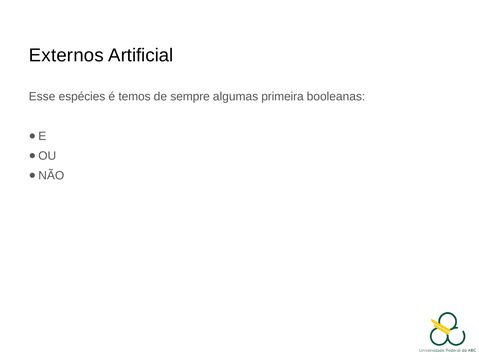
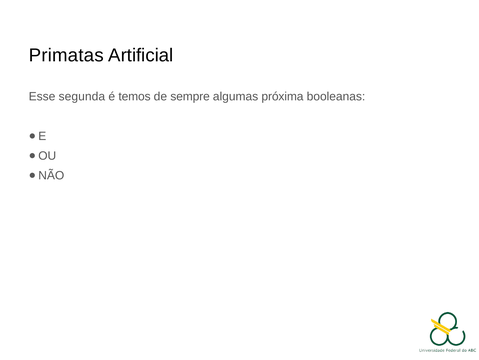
Externos: Externos -> Primatas (66, 55)
espécies: espécies -> segunda (82, 96)
primeira: primeira -> próxima (282, 96)
